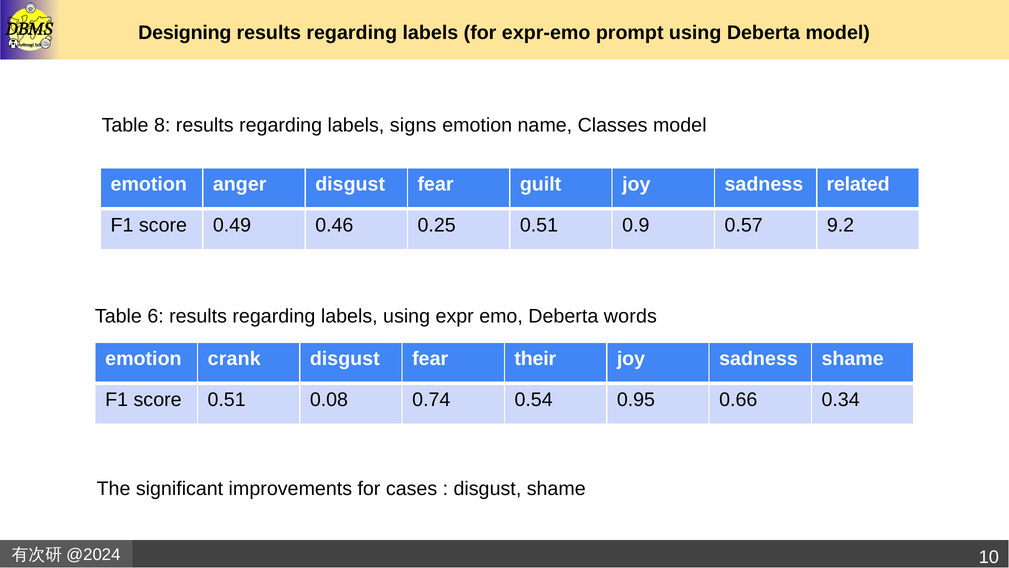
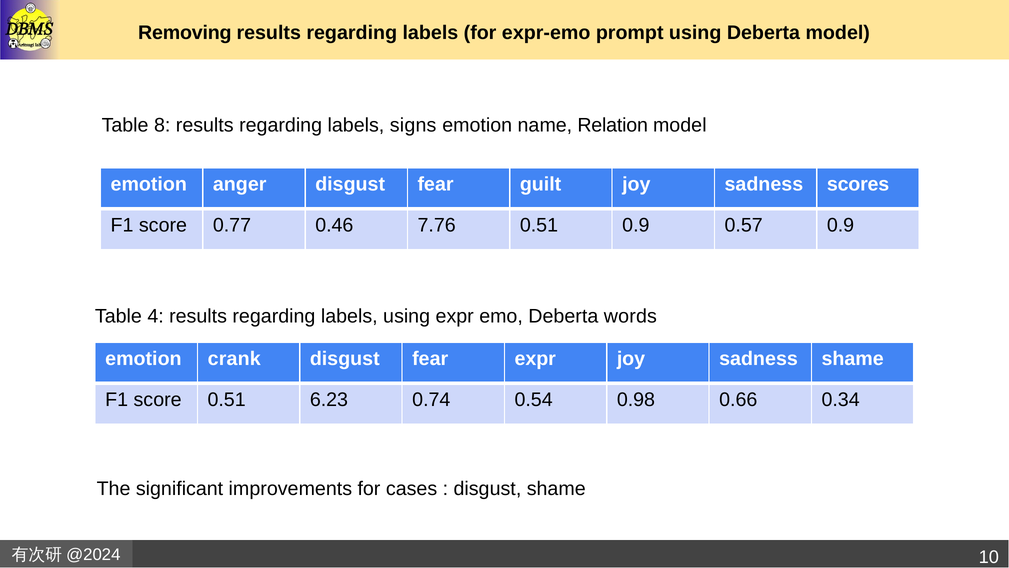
Designing: Designing -> Removing (185, 33)
Classes: Classes -> Relation (613, 125)
related: related -> scores (858, 184)
0.49: 0.49 -> 0.77 (232, 225)
0.25: 0.25 -> 7.76 (437, 225)
0.57 9.2: 9.2 -> 0.9 (841, 225)
6: 6 -> 4 (156, 316)
fear their: their -> expr (535, 358)
0.08: 0.08 -> 6.23 (329, 399)
0.95: 0.95 -> 0.98 (636, 399)
